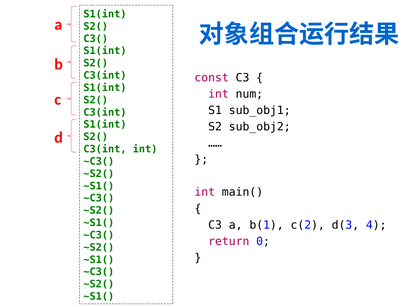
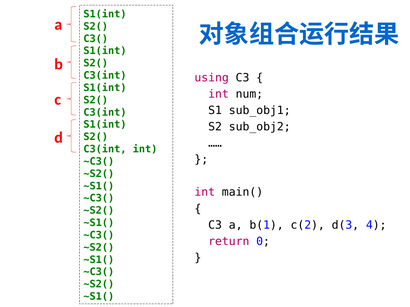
const: const -> using (212, 78)
